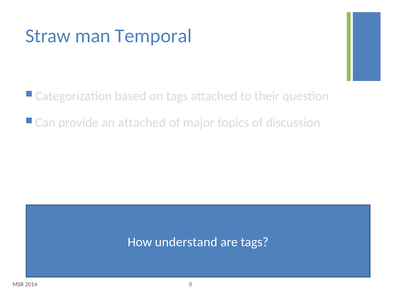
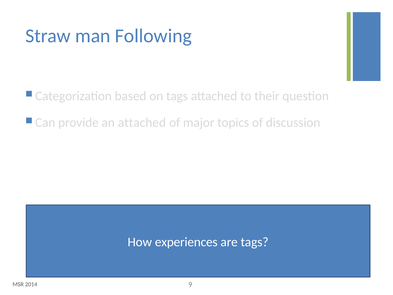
Temporal: Temporal -> Following (153, 36)
understand: understand -> experiences (186, 242)
